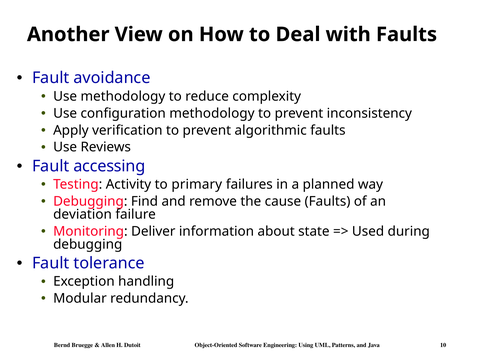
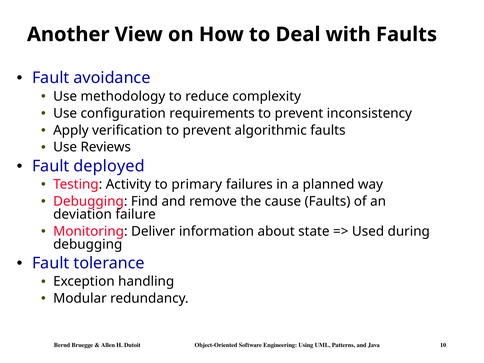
configuration methodology: methodology -> requirements (212, 113)
accessing: accessing -> deployed (109, 166)
